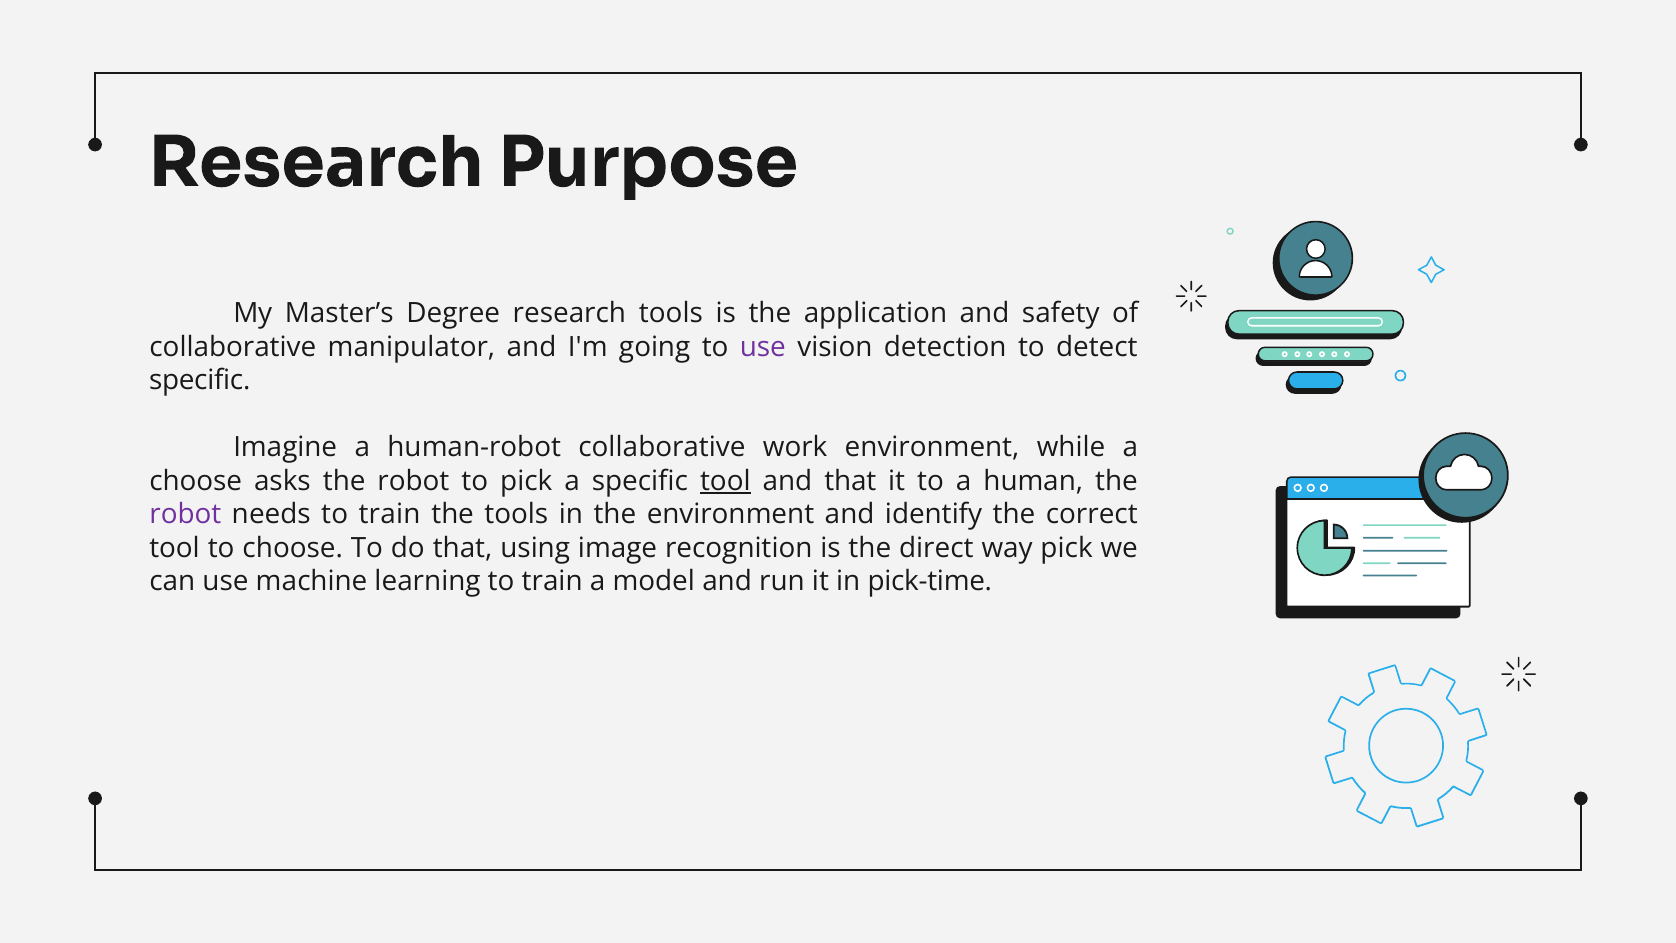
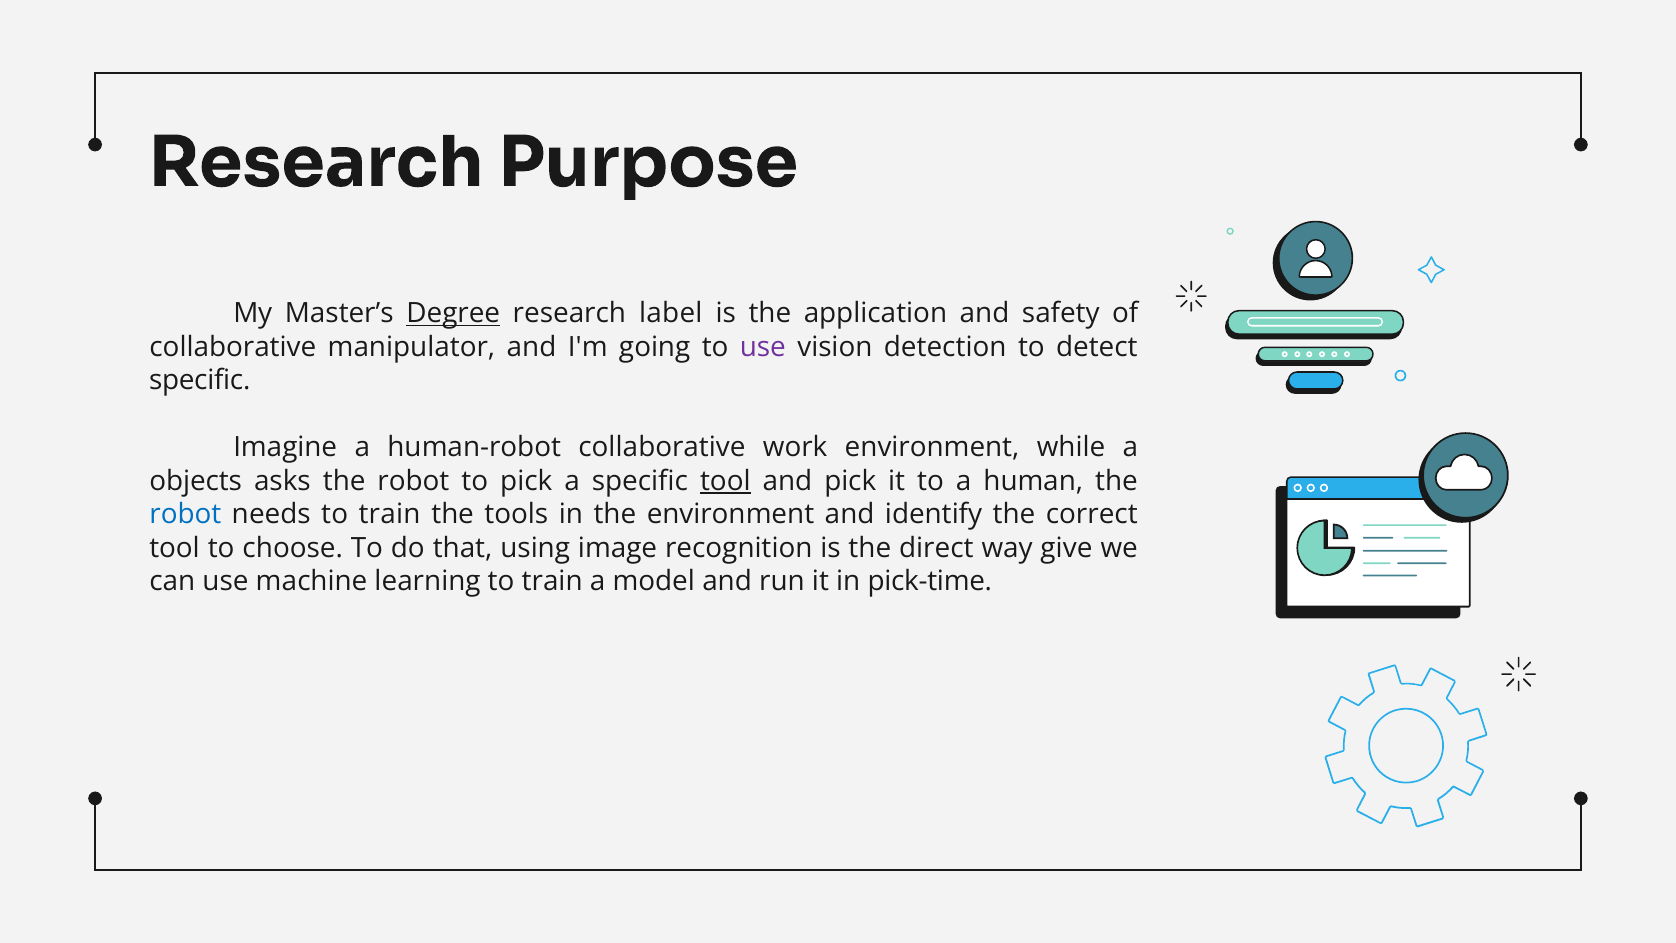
Degree underline: none -> present (453, 313)
research tools: tools -> label (671, 313)
choose: choose -> objects (196, 481)
and that: that -> pick (850, 481)
robot colour: purple -> blue (185, 514)
way pick: pick -> give (1067, 548)
